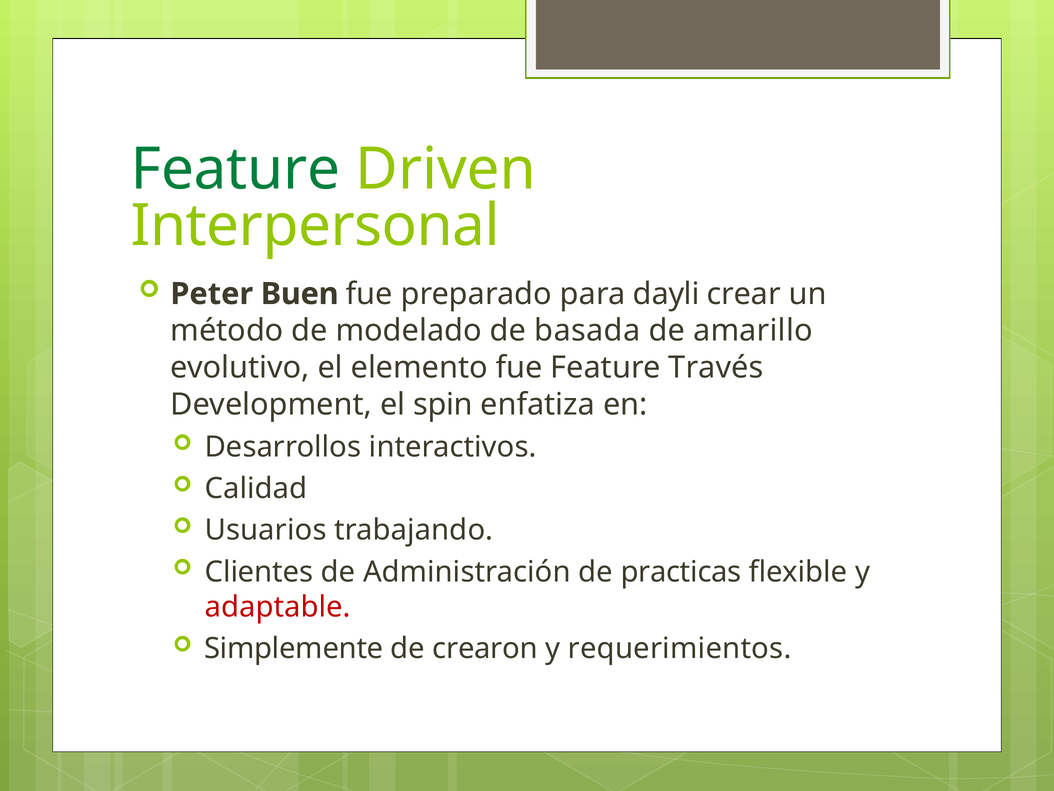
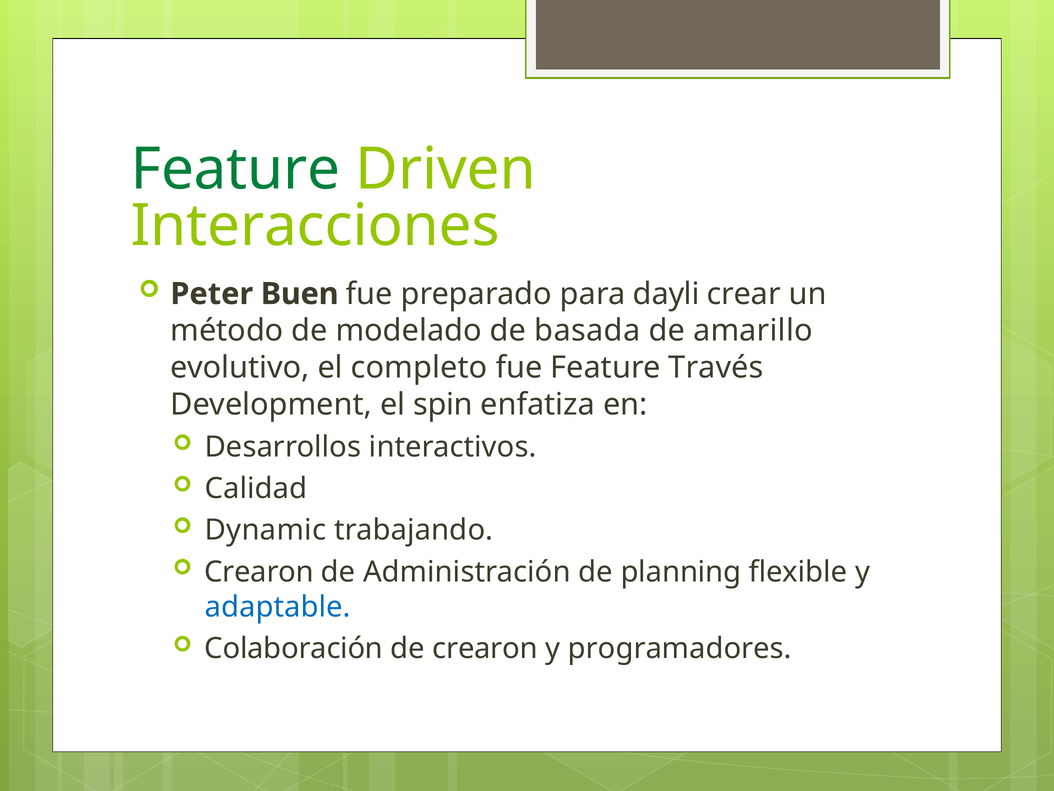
Interpersonal: Interpersonal -> Interacciones (315, 226)
elemento: elemento -> completo (419, 368)
Usuarios: Usuarios -> Dynamic (265, 530)
Clientes: Clientes -> Crearon (259, 571)
practicas: practicas -> planning (681, 571)
adaptable colour: red -> blue (278, 607)
Simplemente: Simplemente -> Colaboración (294, 648)
requerimientos: requerimientos -> programadores (680, 648)
